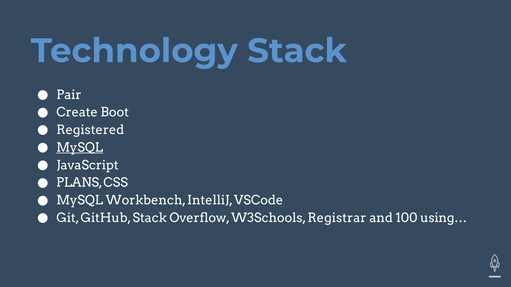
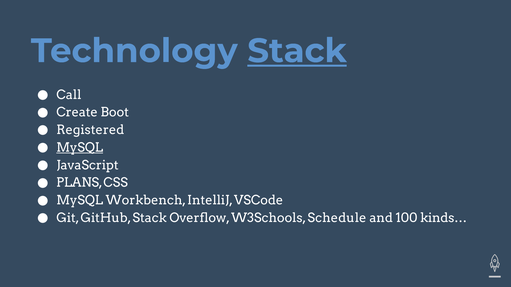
Stack underline: none -> present (297, 51)
Pair: Pair -> Call (69, 95)
Registrar: Registrar -> Schedule (337, 218)
using…: using… -> kinds… (444, 218)
